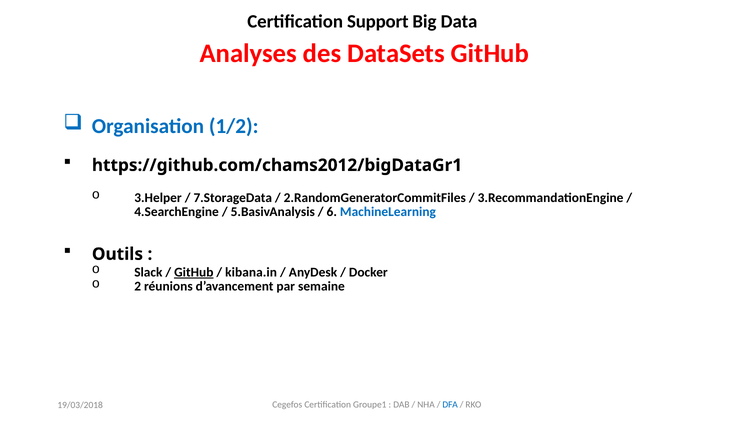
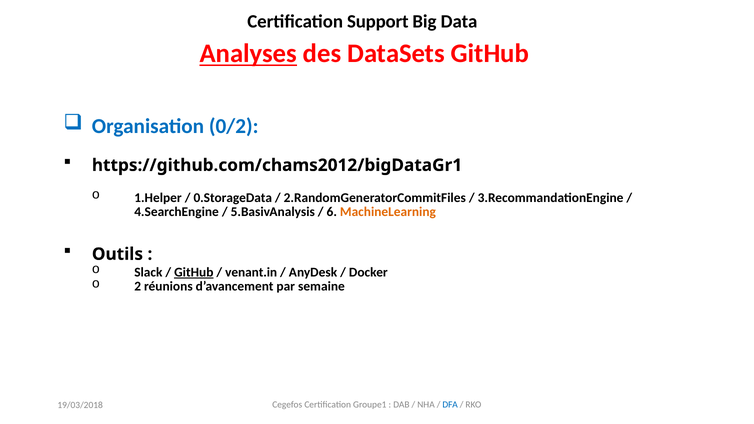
Analyses underline: none -> present (248, 54)
1/2: 1/2 -> 0/2 (234, 126)
3.Helper: 3.Helper -> 1.Helper (158, 198)
7.StorageData: 7.StorageData -> 0.StorageData (233, 198)
MachineLearning colour: blue -> orange (388, 212)
kibana.in: kibana.in -> venant.in (251, 272)
